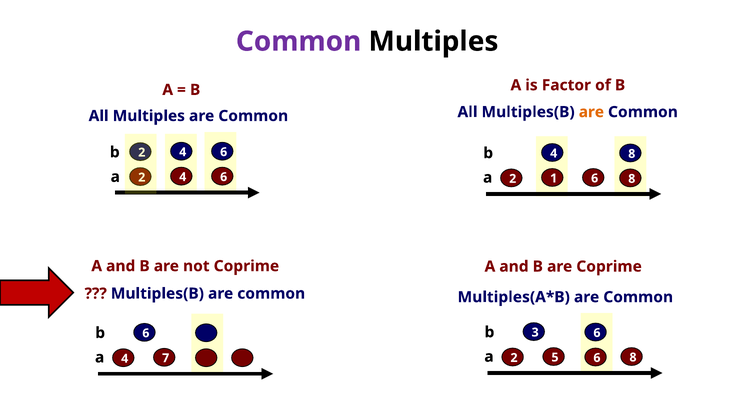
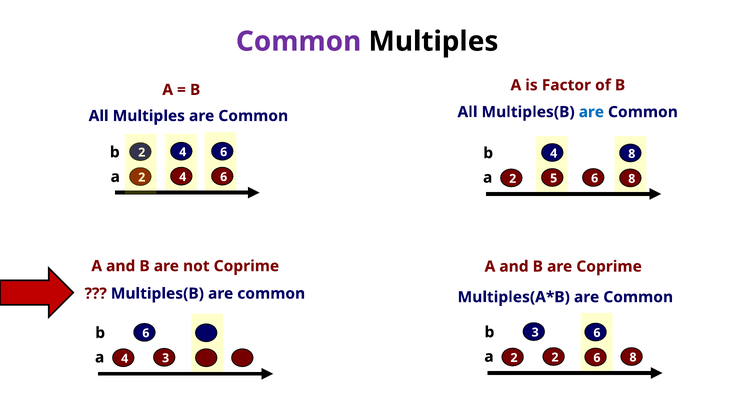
are colour: orange -> blue (591, 112)
1: 1 -> 5 (554, 178)
5: 5 -> 2 (555, 357)
a 7: 7 -> 3 (166, 358)
